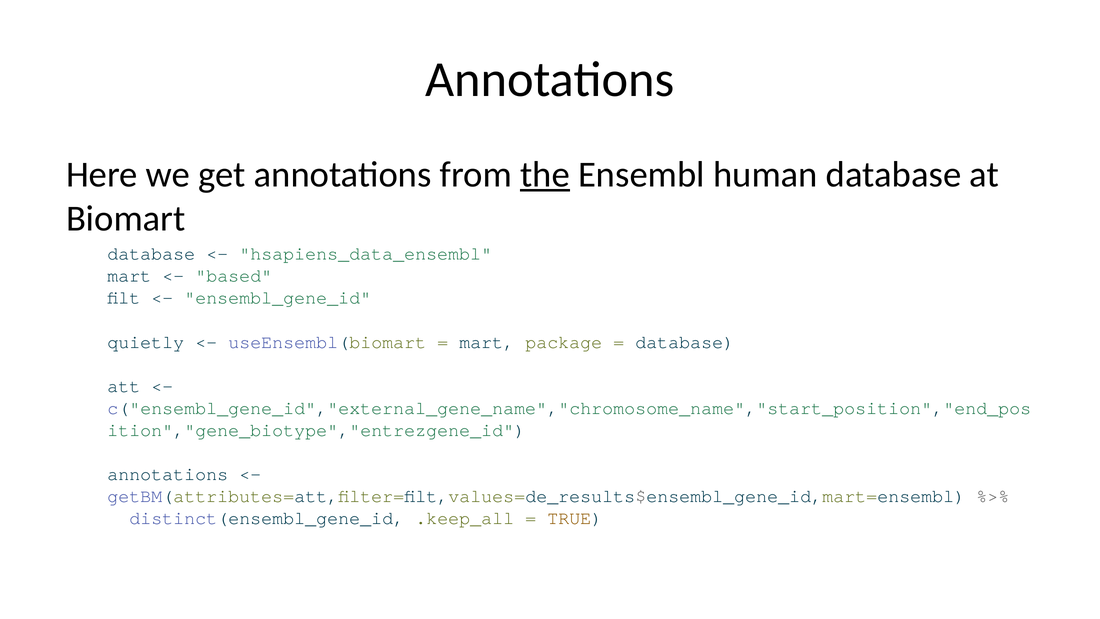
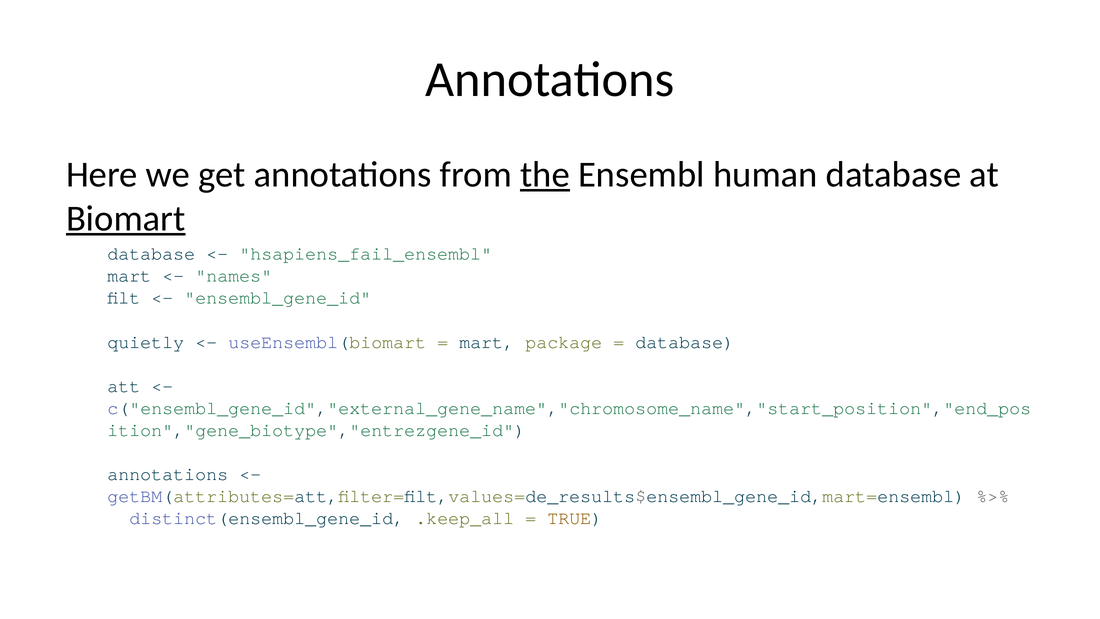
Biomart underline: none -> present (126, 218)
hsapiens_data_ensembl: hsapiens_data_ensembl -> hsapiens_fail_ensembl (366, 254)
based: based -> names (234, 276)
